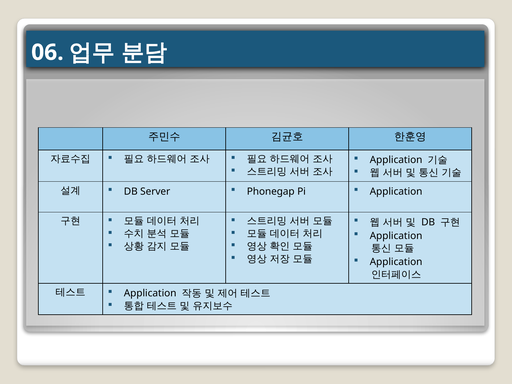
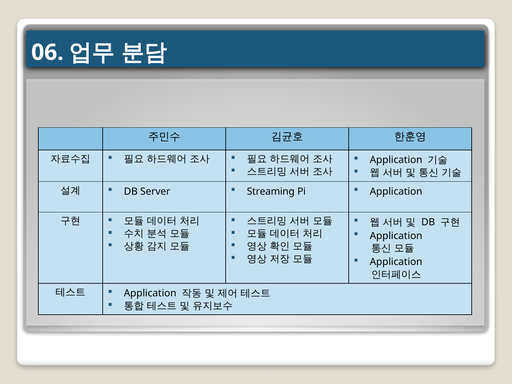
Phonegap: Phonegap -> Streaming (271, 191)
